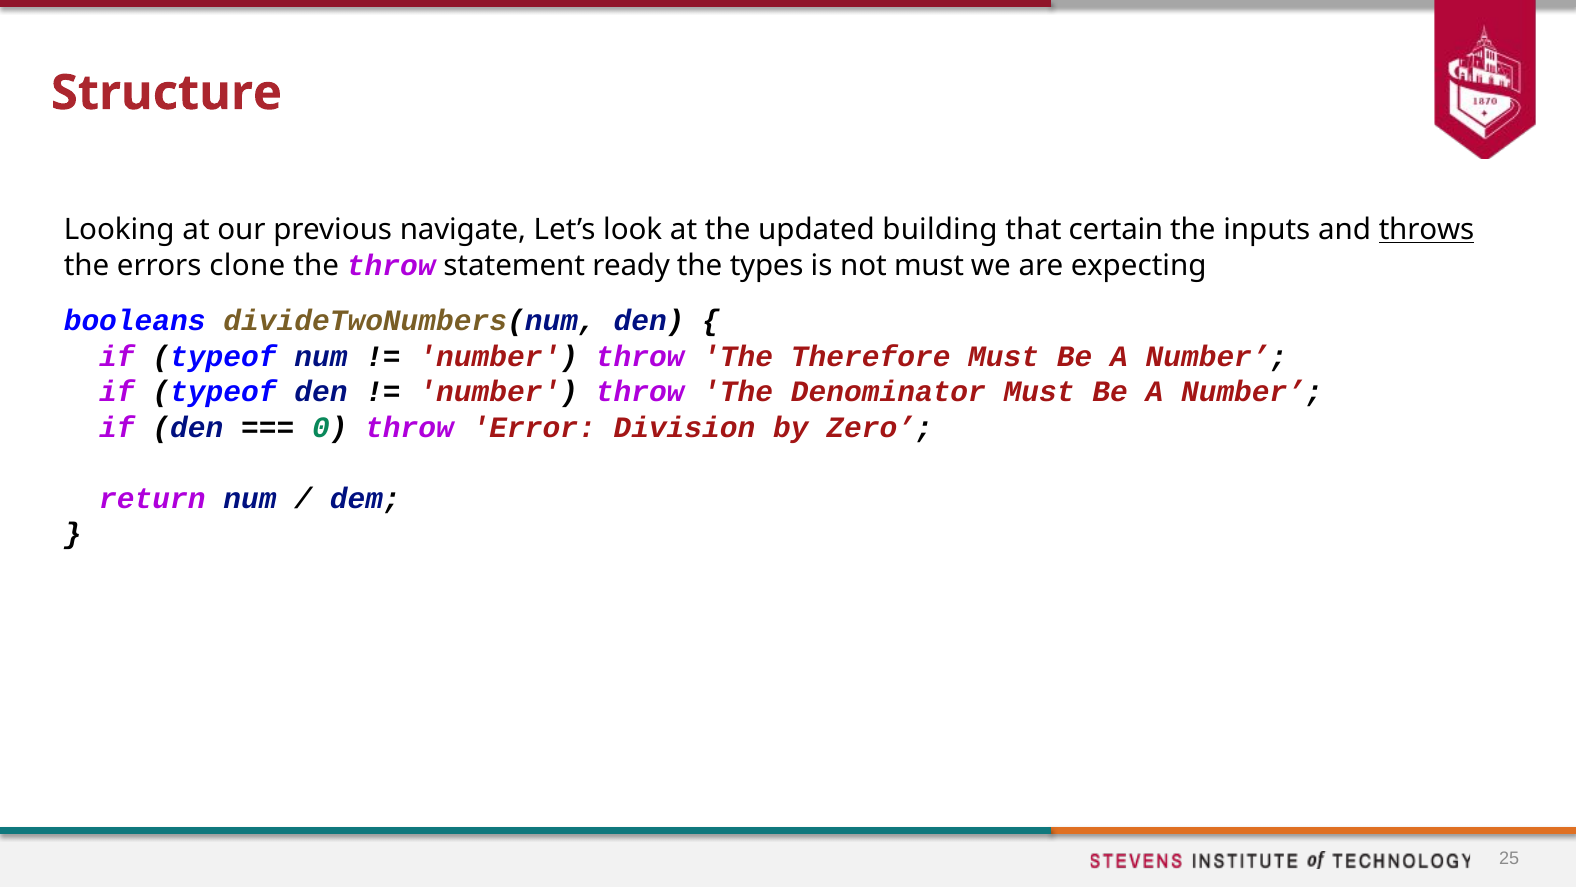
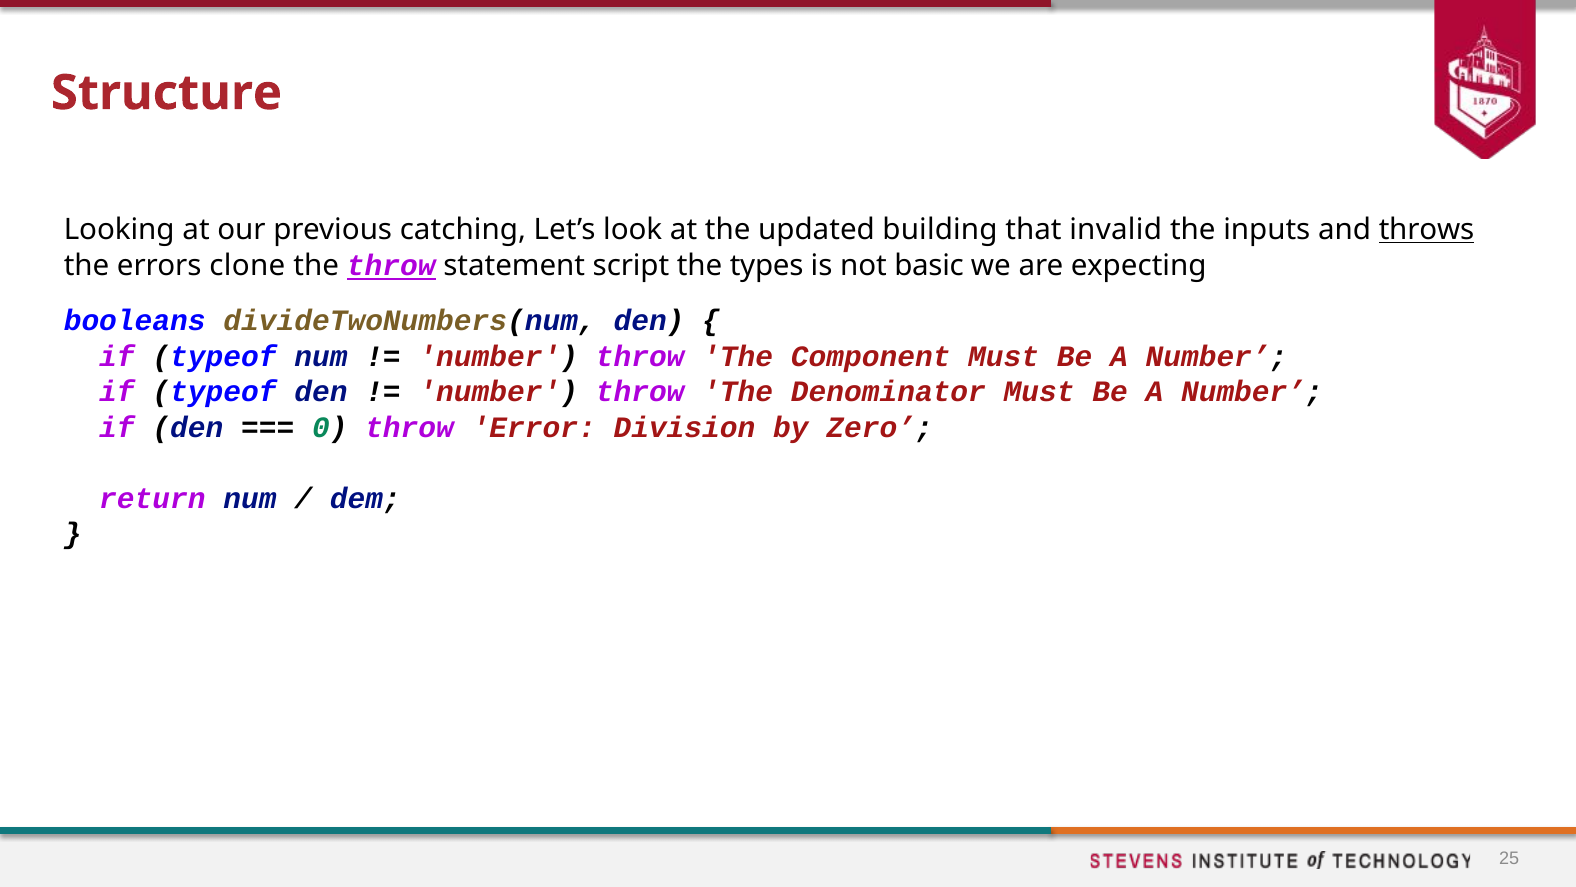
navigate: navigate -> catching (463, 230)
certain: certain -> invalid (1116, 230)
throw underline: none -> present (391, 266)
ready: ready -> script (631, 266)
not must: must -> basic (929, 266)
Therefore: Therefore -> Component (871, 357)
